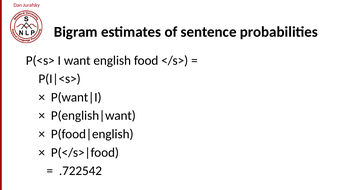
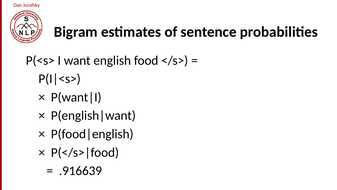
.722542: .722542 -> .916639 (80, 170)
